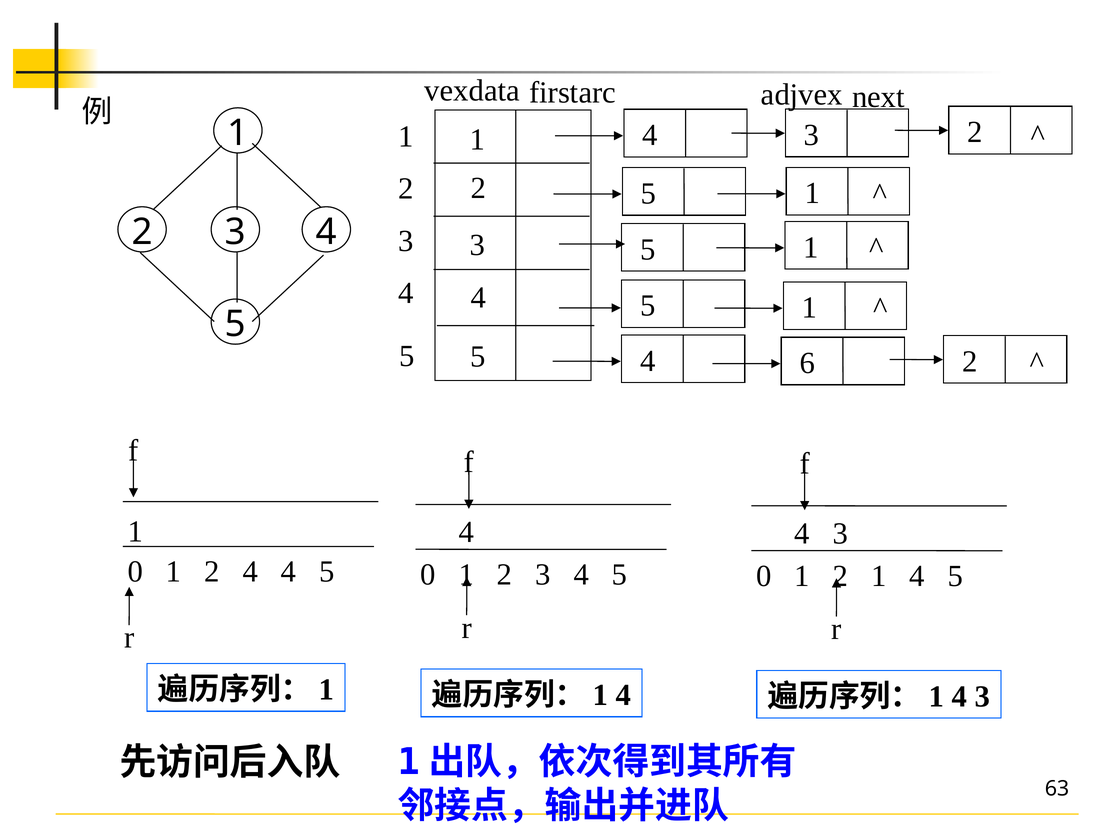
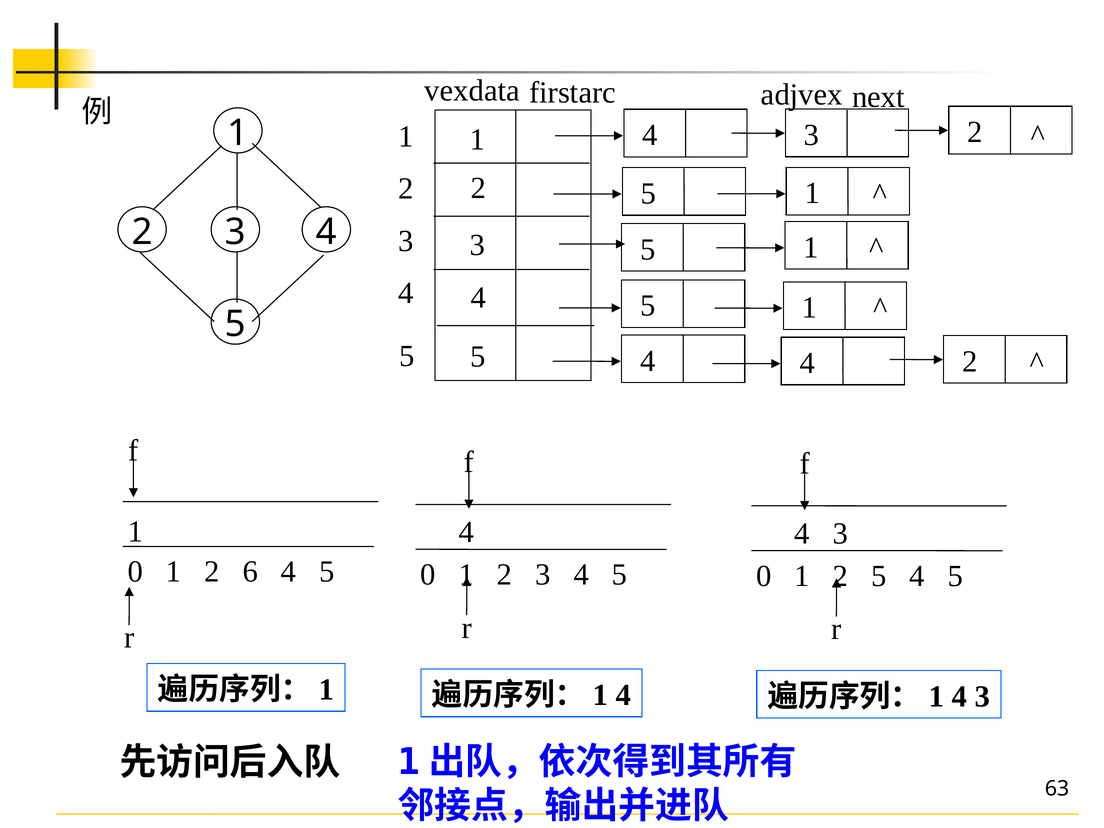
4 6: 6 -> 4 (807, 363)
2 4: 4 -> 6 (250, 572)
1: 1 -> 5 (879, 576)
